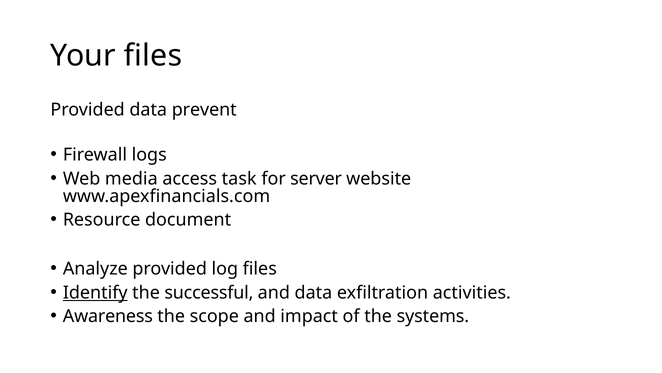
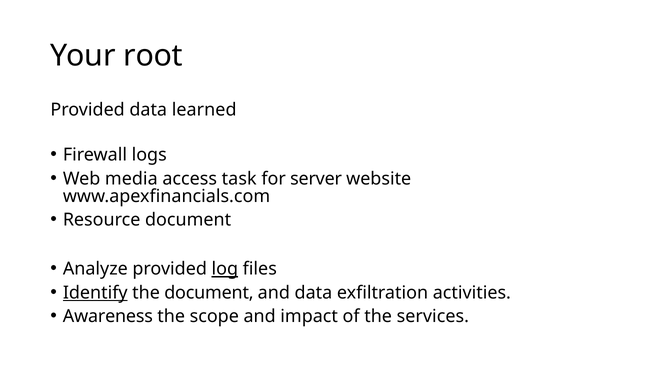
Your files: files -> root (153, 56)
prevent: prevent -> learned (204, 110)
log underline: none -> present (225, 269)
the successful: successful -> document (209, 292)
systems: systems -> services (433, 316)
